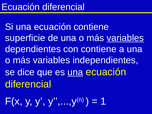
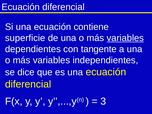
con contiene: contiene -> tangente (99, 49)
una underline: present -> none (75, 72)
1: 1 -> 3 (103, 101)
